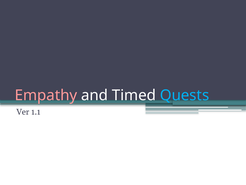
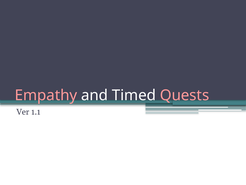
Quests colour: light blue -> pink (185, 95)
